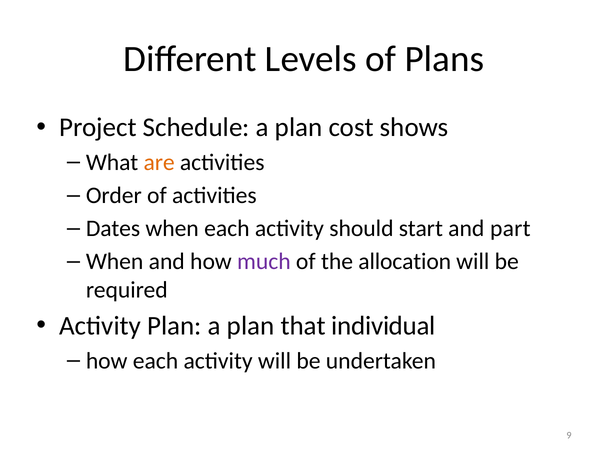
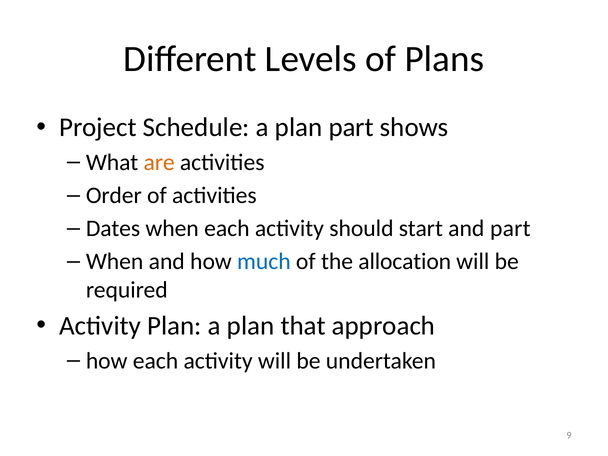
plan cost: cost -> part (351, 128)
much colour: purple -> blue (264, 262)
individual: individual -> approach (383, 326)
